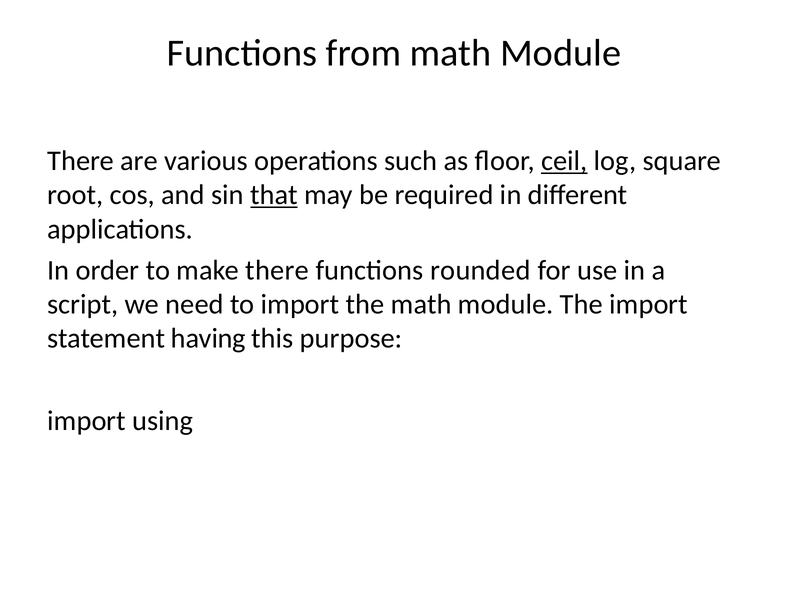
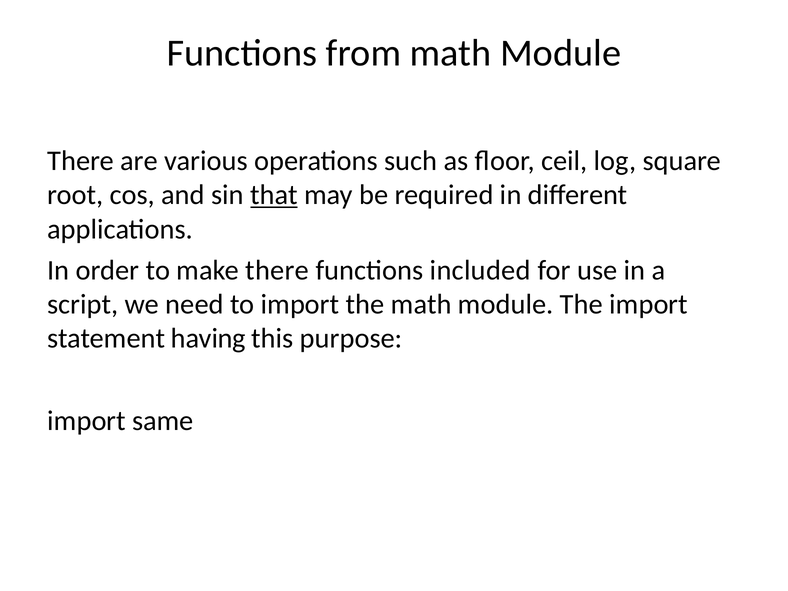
ceil underline: present -> none (564, 161)
rounded: rounded -> included (480, 270)
using: using -> same (163, 421)
